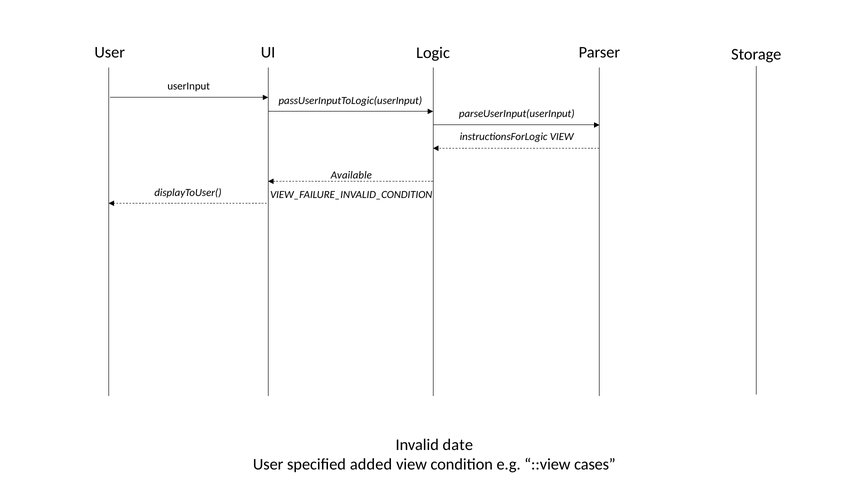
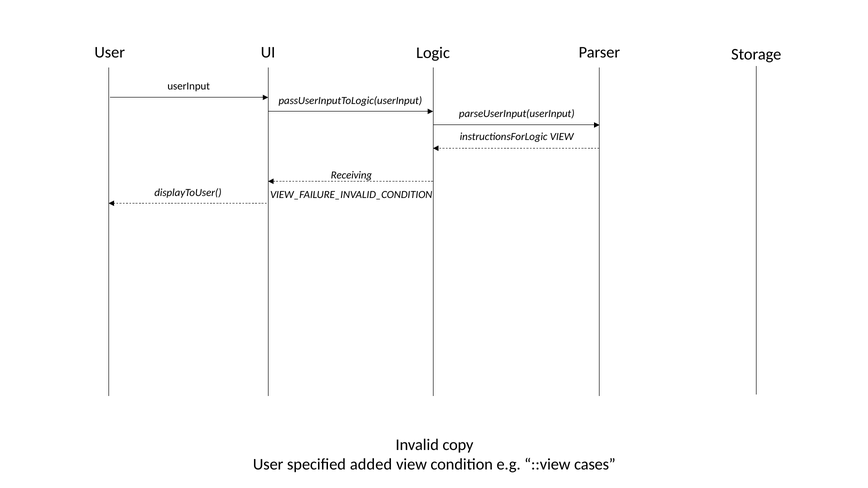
Available: Available -> Receiving (351, 175)
date: date -> copy (458, 445)
